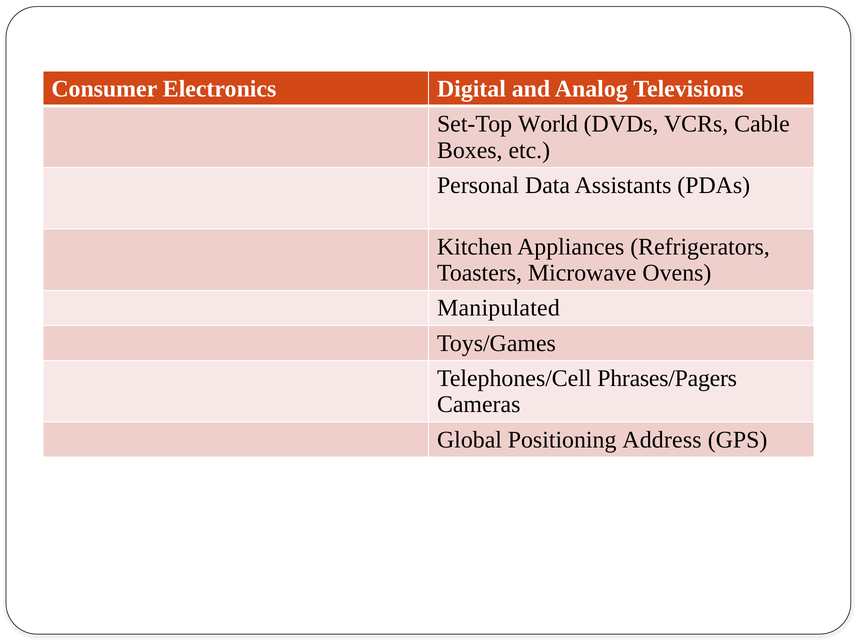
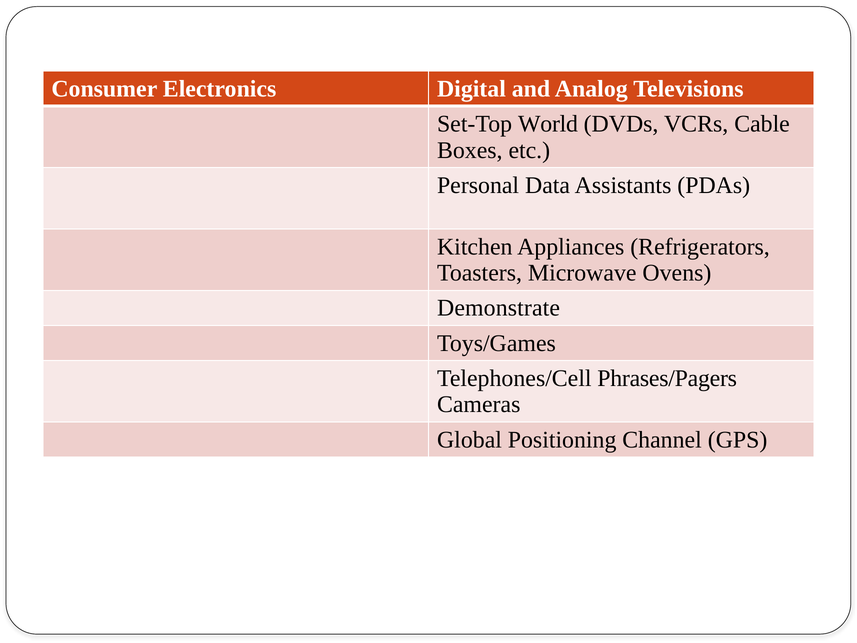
Manipulated: Manipulated -> Demonstrate (499, 308)
Address: Address -> Channel (662, 440)
